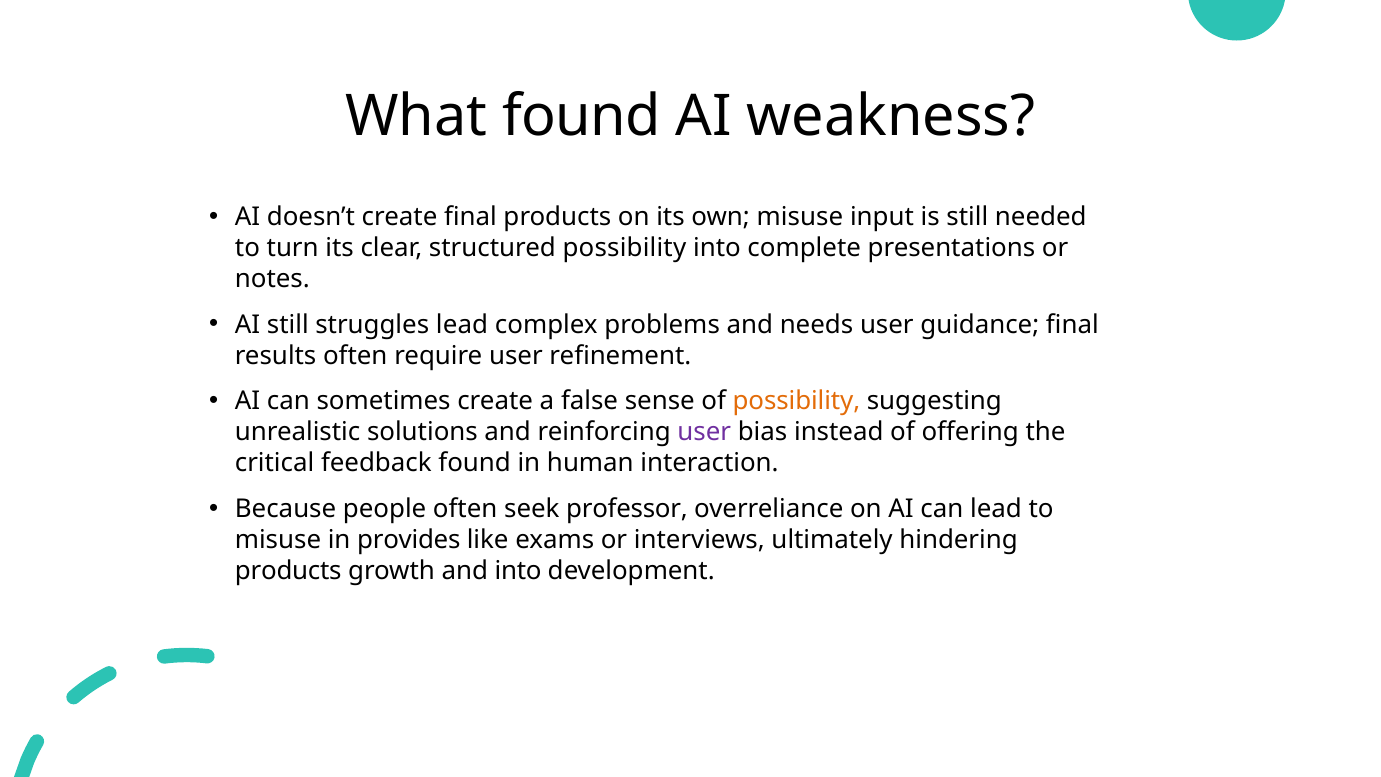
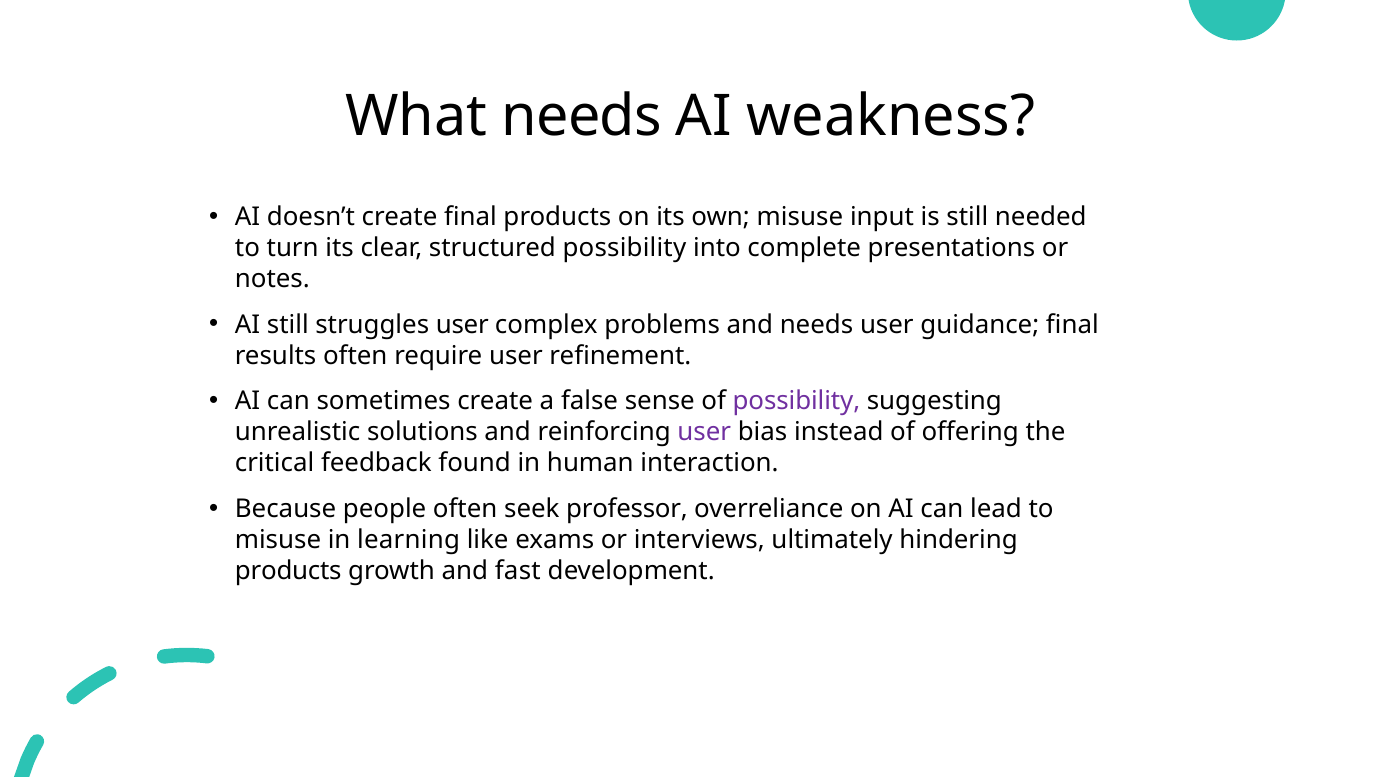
What found: found -> needs (582, 116)
struggles lead: lead -> user (462, 325)
possibility colour: orange -> purple (796, 401)
provides: provides -> learning (409, 540)
and into: into -> fast (518, 571)
